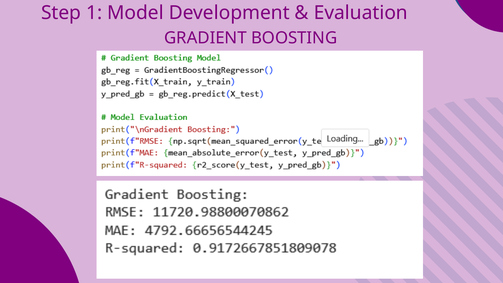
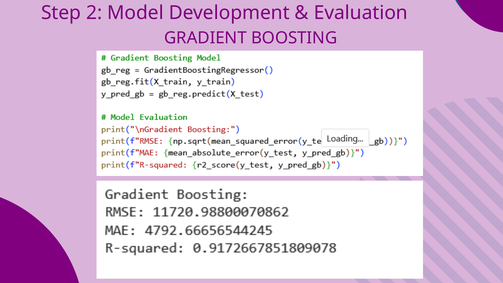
1: 1 -> 2 (94, 13)
